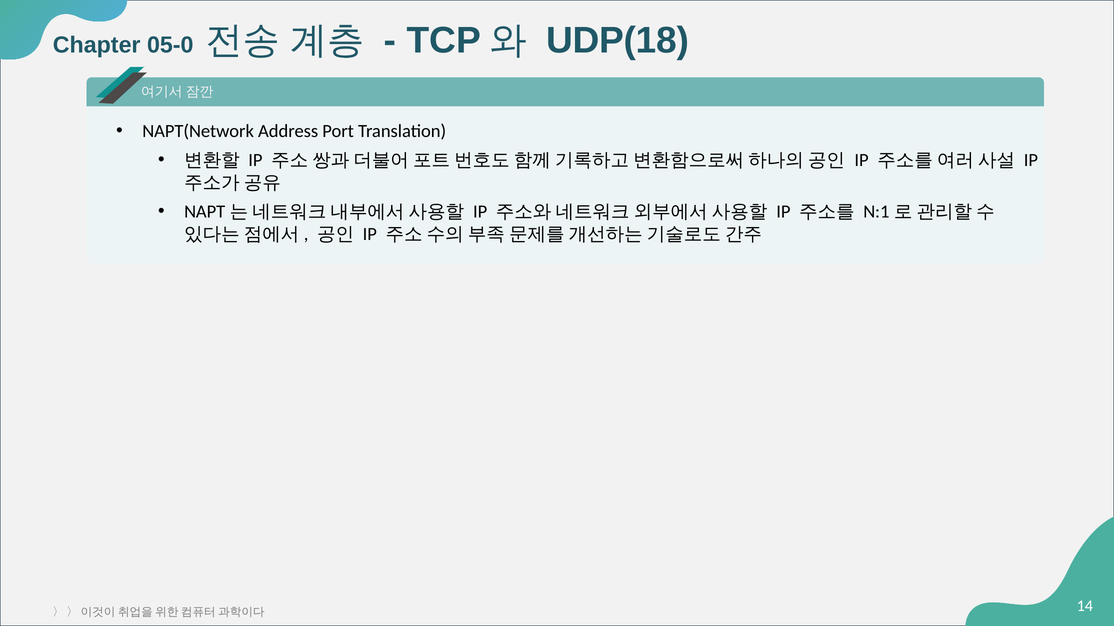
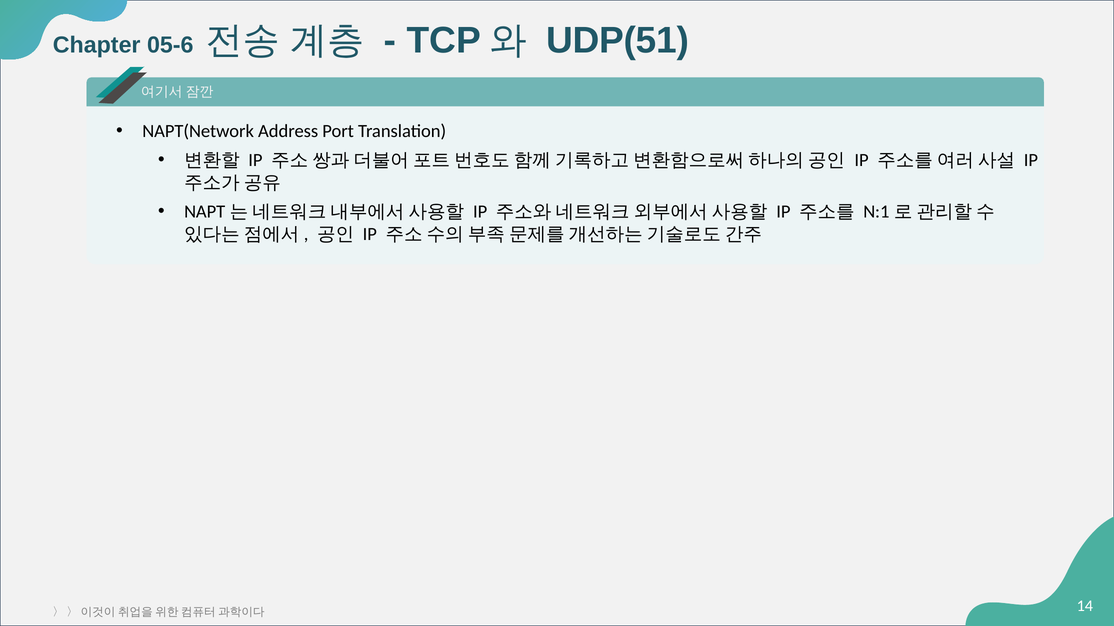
05-0: 05-0 -> 05-6 (170, 45)
UDP(18: UDP(18 -> UDP(51 (618, 40)
